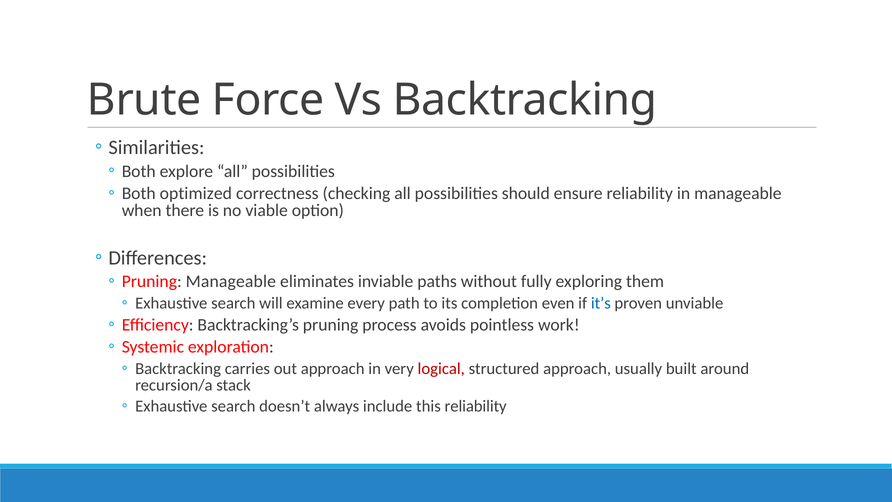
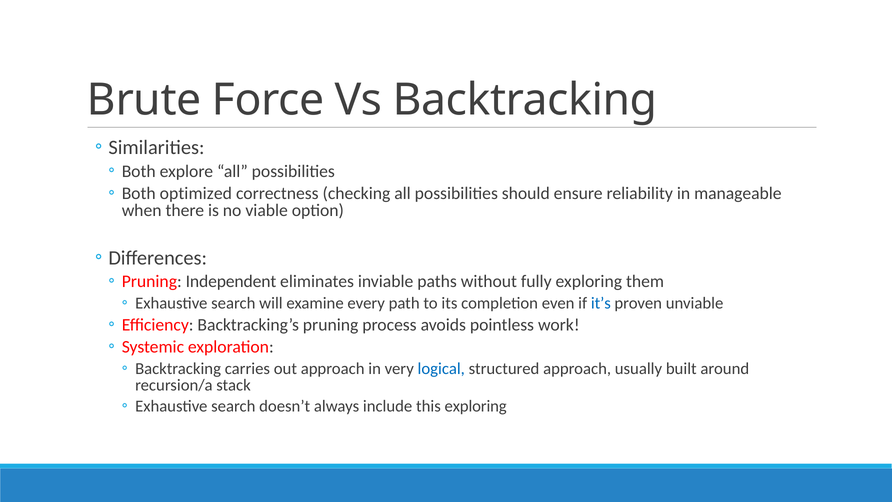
Pruning Manageable: Manageable -> Independent (231, 281)
logical colour: red -> blue (441, 369)
this reliability: reliability -> exploring (476, 406)
